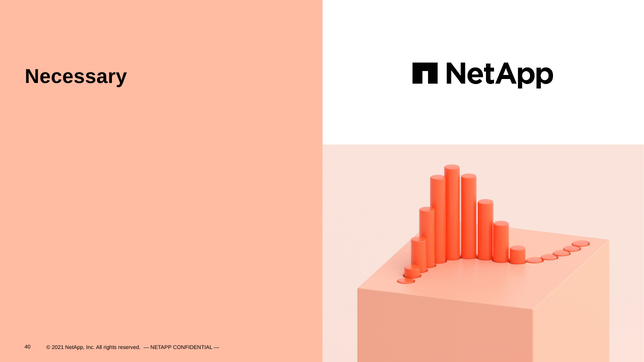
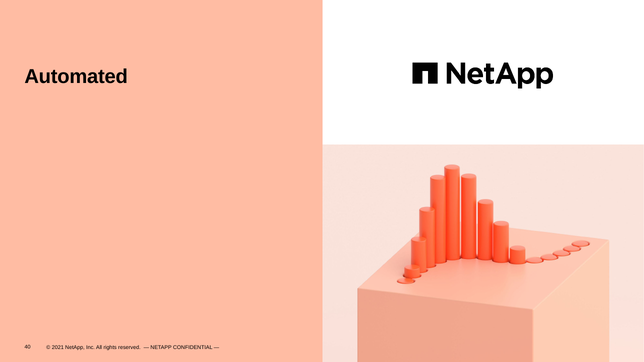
Necessary: Necessary -> Automated (76, 77)
